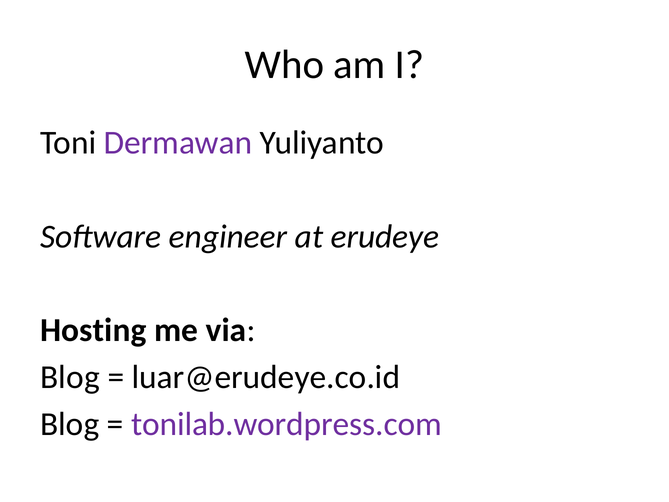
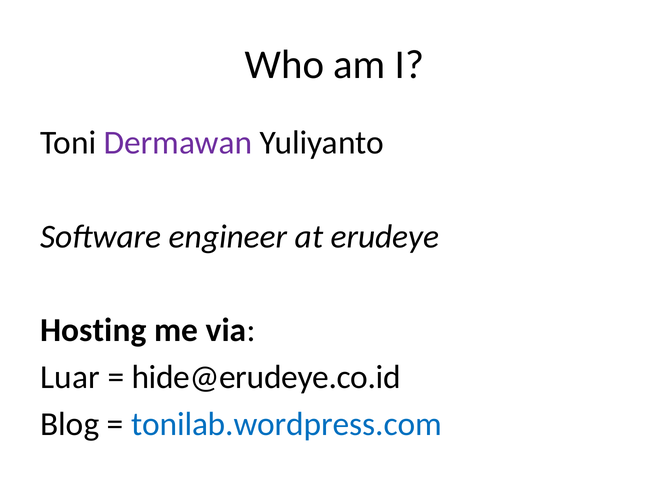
Blog: Blog -> Luar (70, 377)
luar@erudeye.co.id: luar@erudeye.co.id -> hide@erudeye.co.id (266, 377)
tonilab.wordpress.com colour: purple -> blue (286, 424)
